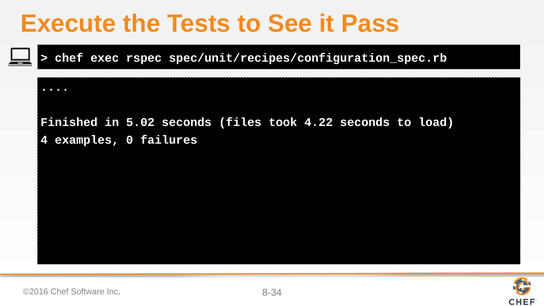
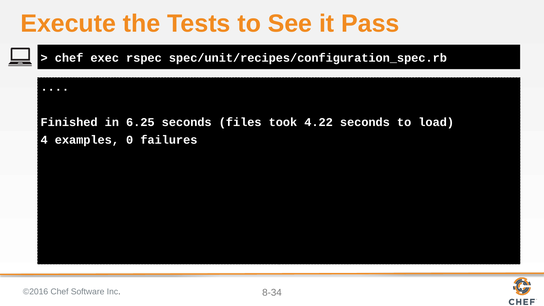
5.02: 5.02 -> 6.25 (140, 122)
